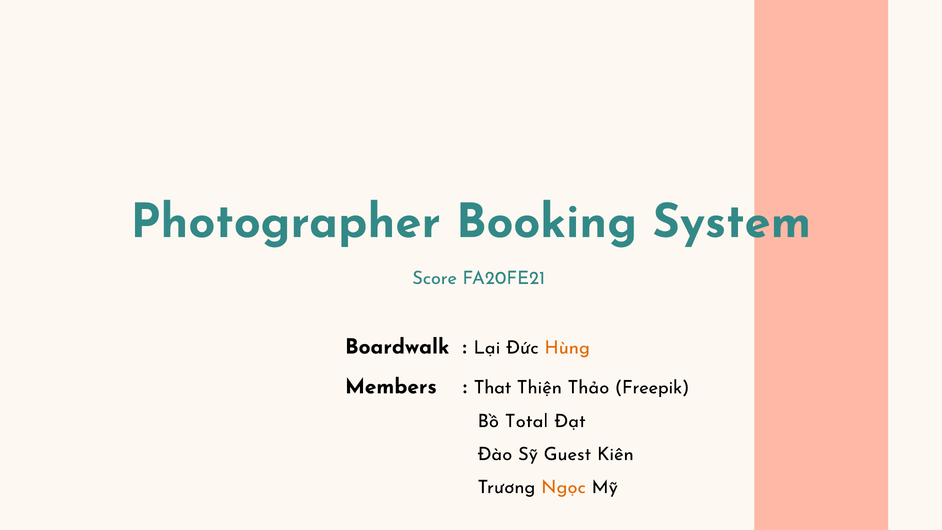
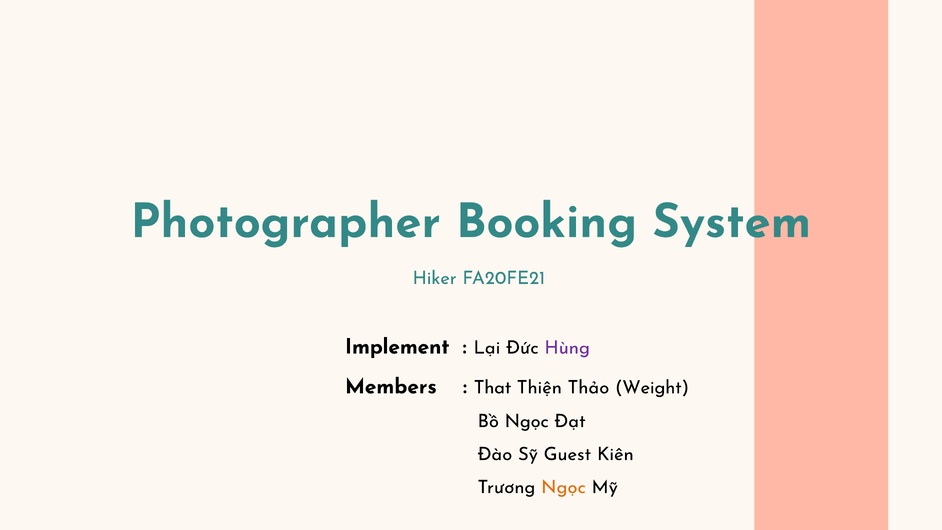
Score: Score -> Hiker (435, 278)
Boardwalk: Boardwalk -> Implement (397, 347)
Hùng colour: orange -> purple (567, 347)
Freepik: Freepik -> Weight (652, 387)
Bồ Total: Total -> Ngọc (527, 421)
